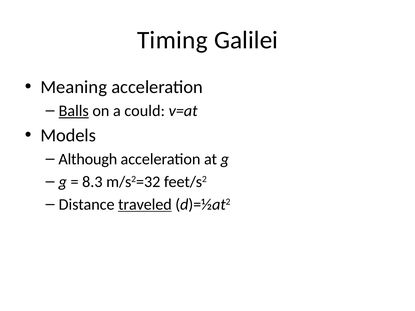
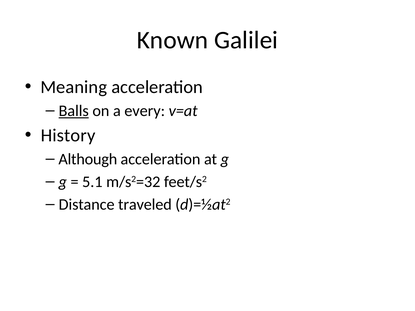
Timing: Timing -> Known (173, 40)
could: could -> every (145, 111)
Models: Models -> History (68, 136)
8.3: 8.3 -> 5.1 (92, 182)
traveled underline: present -> none (145, 205)
